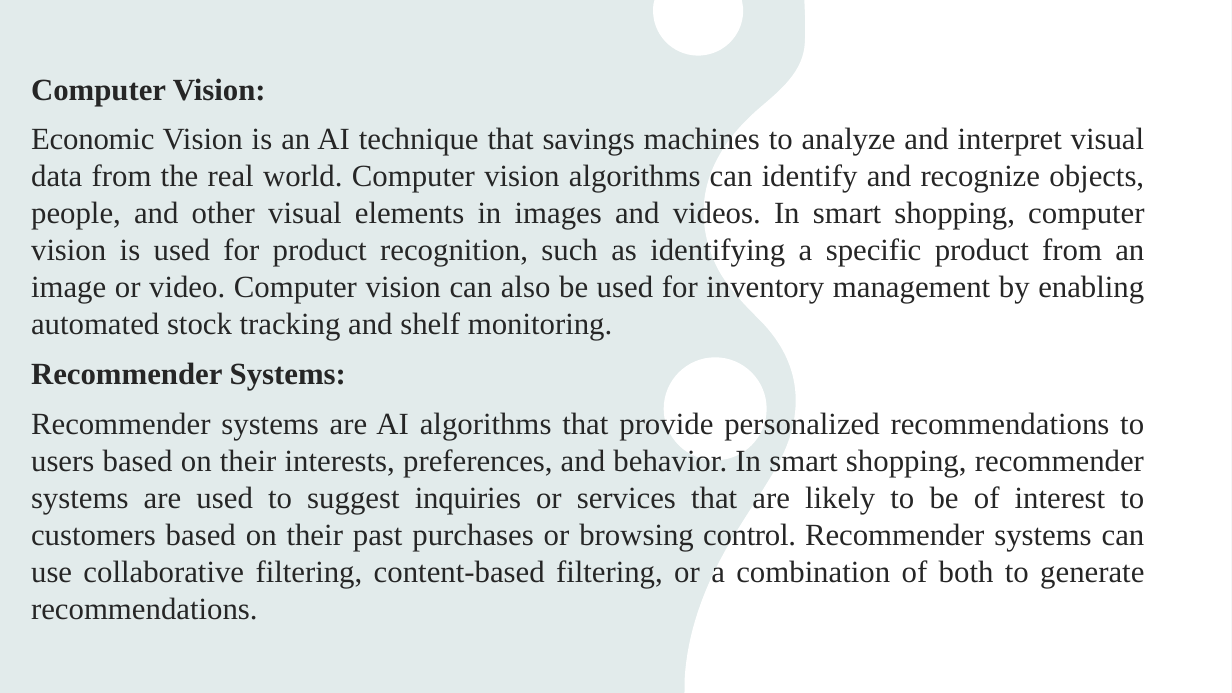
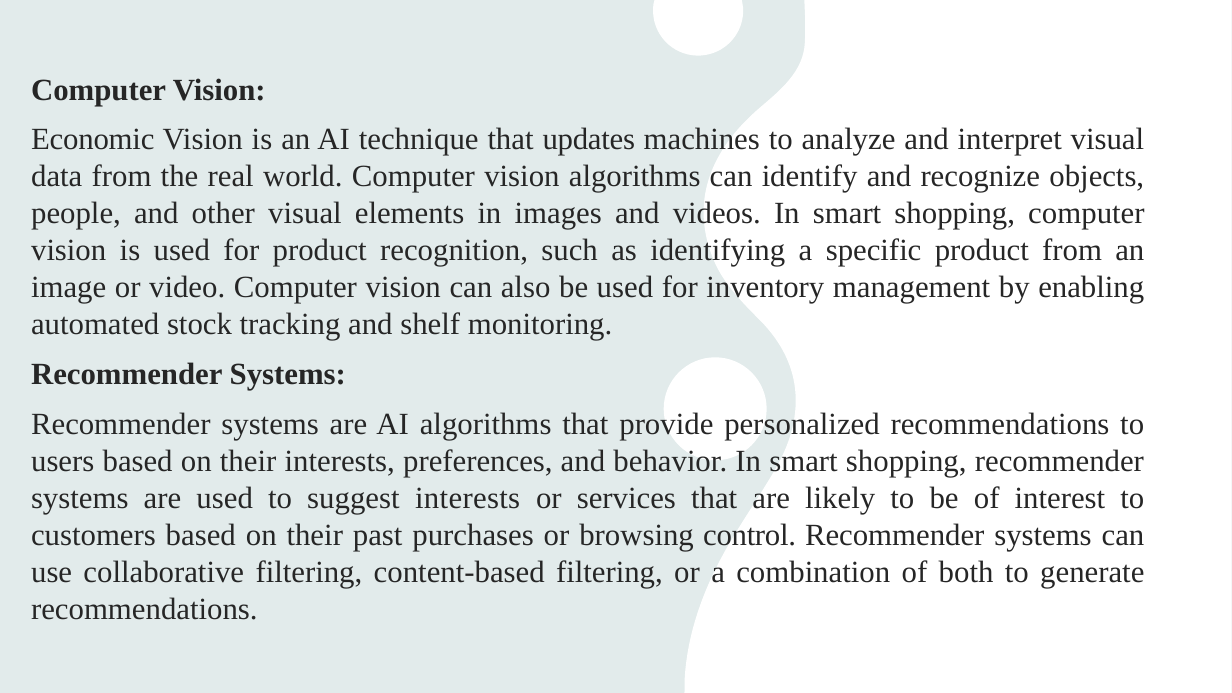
savings: savings -> updates (589, 140)
suggest inquiries: inquiries -> interests (468, 498)
